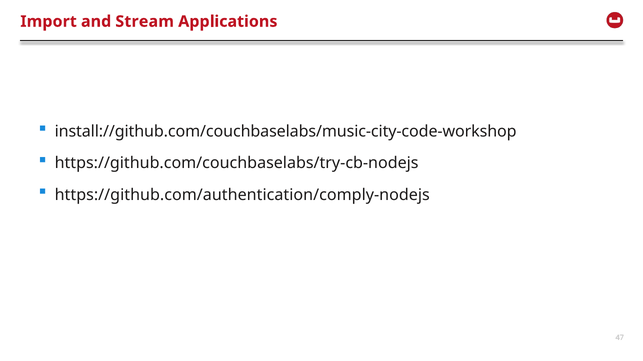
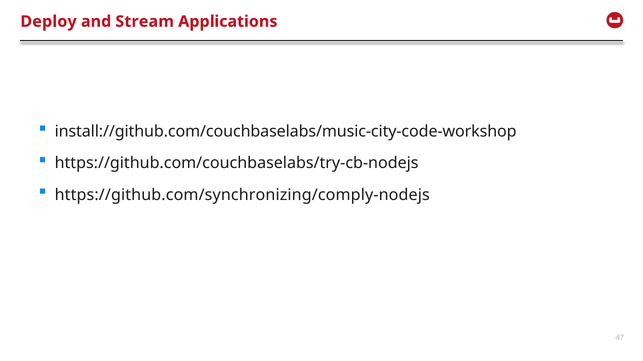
Import: Import -> Deploy (49, 22)
https://github.com/authentication/comply-nodejs: https://github.com/authentication/comply-nodejs -> https://github.com/synchronizing/comply-nodejs (242, 195)
